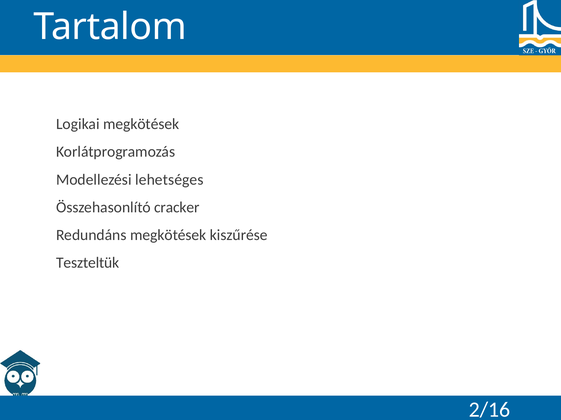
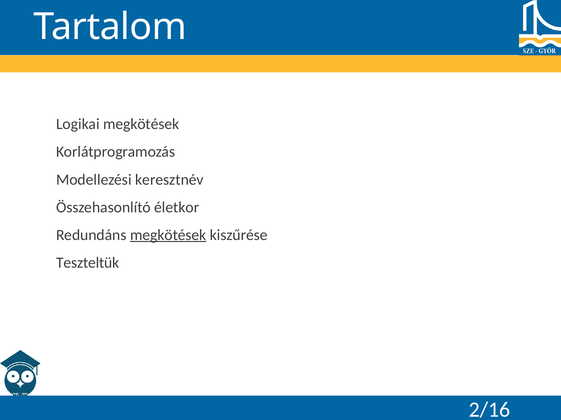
lehetséges: lehetséges -> keresztnév (169, 180)
cracker: cracker -> életkor (177, 208)
megkötések underline: none -> present (168, 235)
